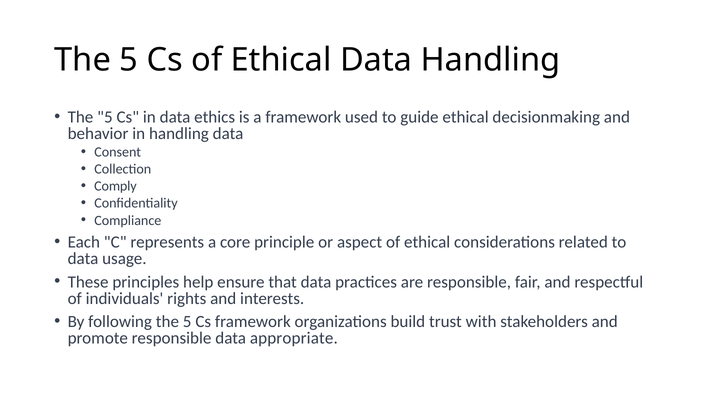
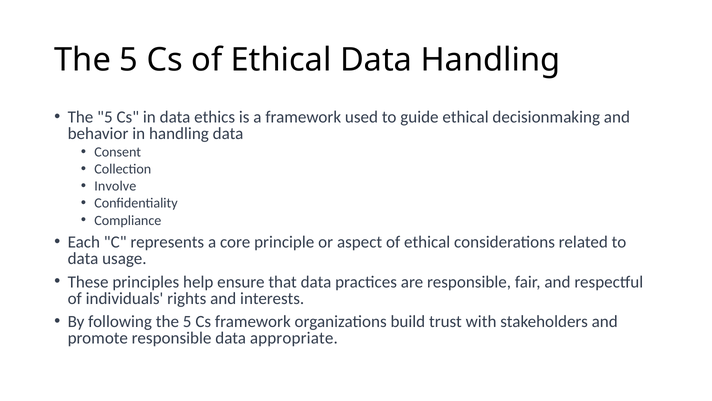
Comply: Comply -> Involve (115, 186)
